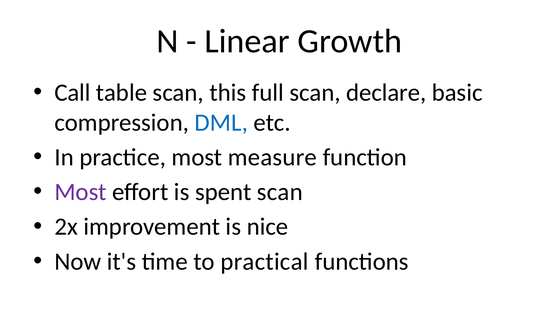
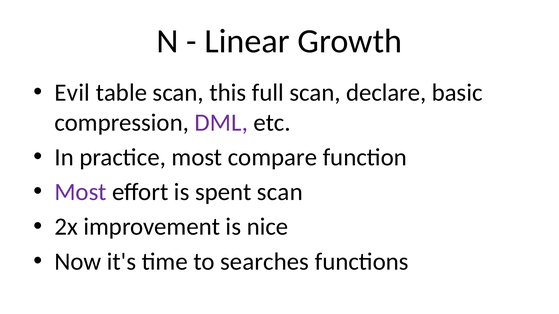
Call: Call -> Evil (72, 93)
DML colour: blue -> purple (221, 123)
measure: measure -> compare (272, 157)
practical: practical -> searches (265, 262)
